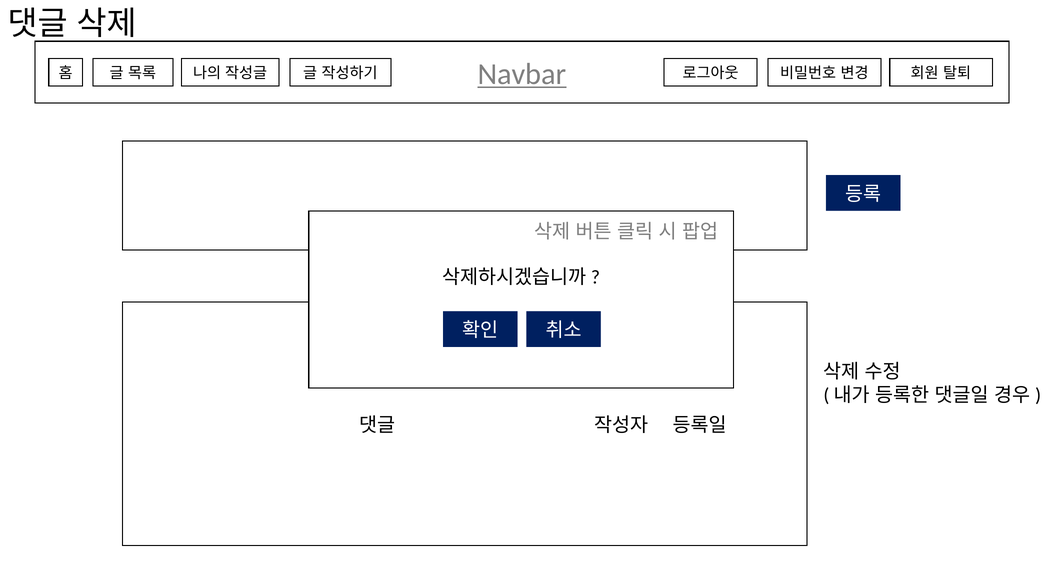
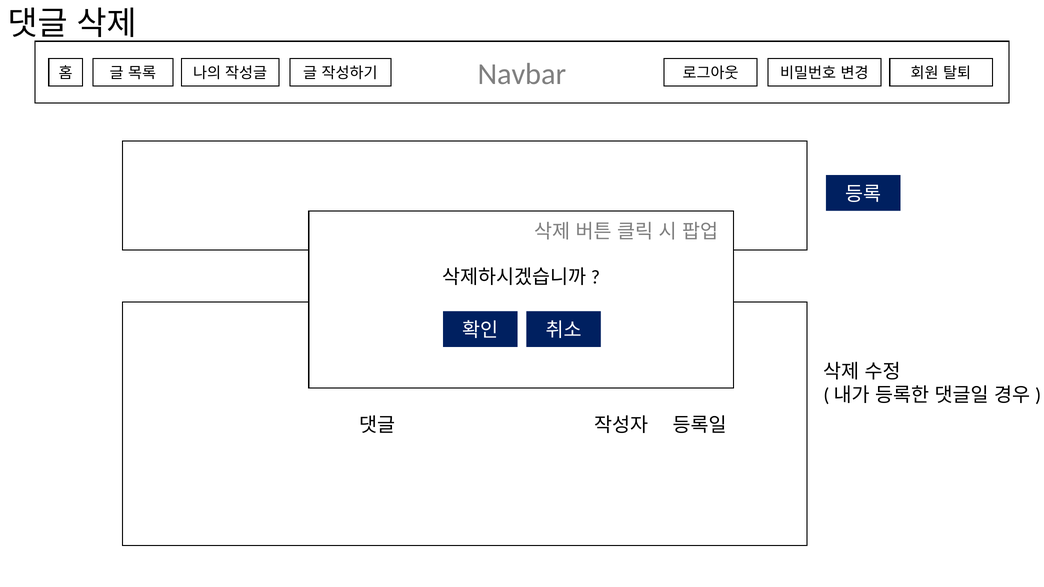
Navbar underline: present -> none (522, 74)
